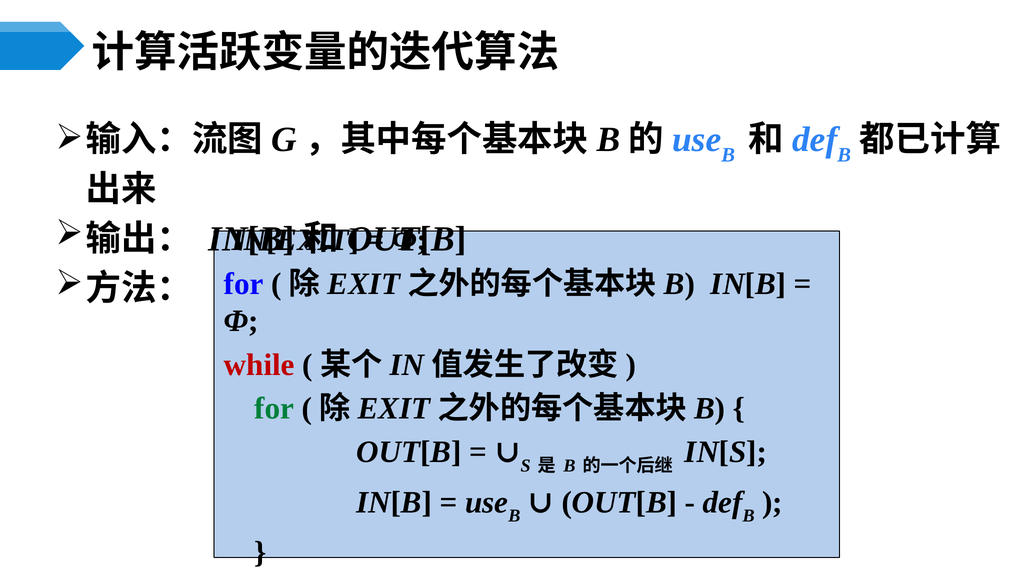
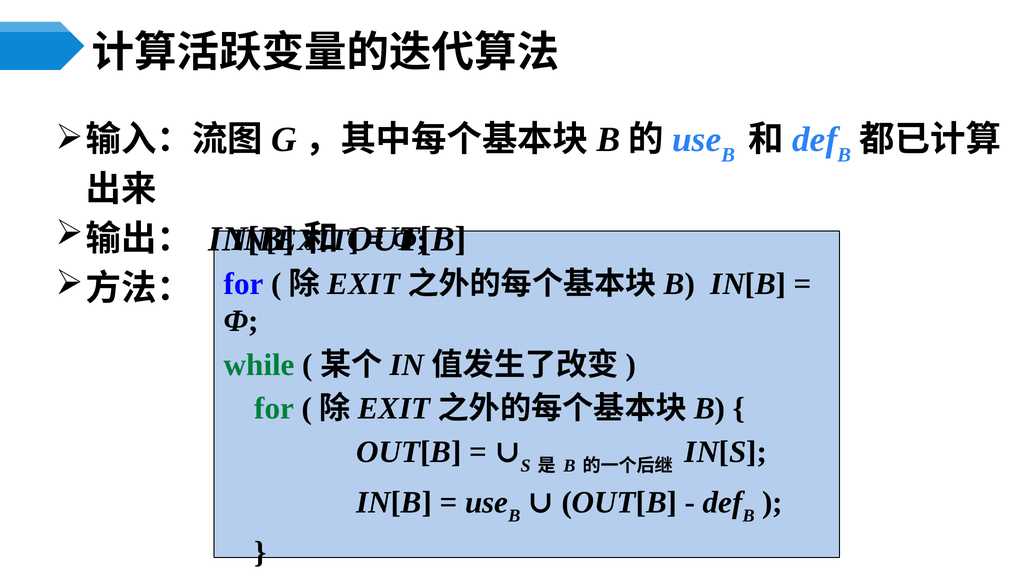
while colour: red -> green (259, 365)
